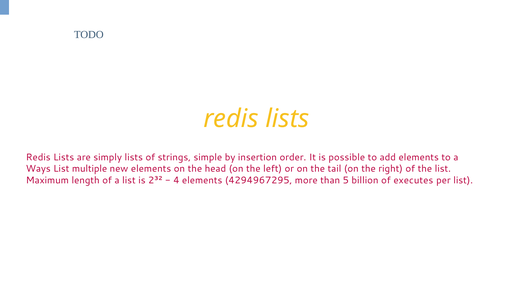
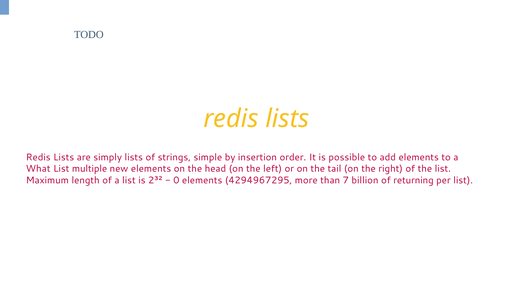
Ways: Ways -> What (38, 169)
4: 4 -> 0 (176, 180)
5: 5 -> 7 (346, 180)
executes: executes -> returning (413, 180)
